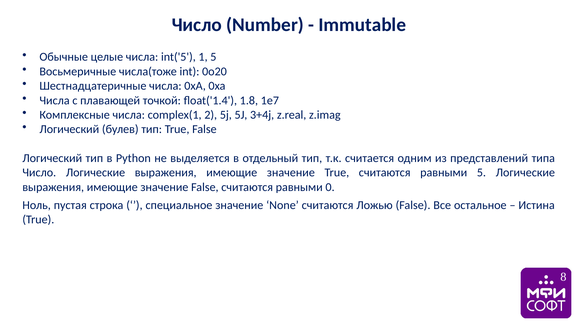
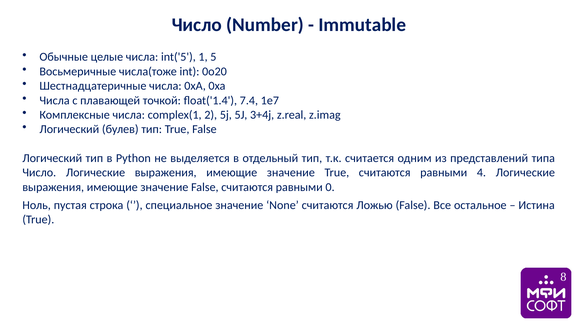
1.8: 1.8 -> 7.4 (249, 100)
равными 5: 5 -> 4 (481, 173)
